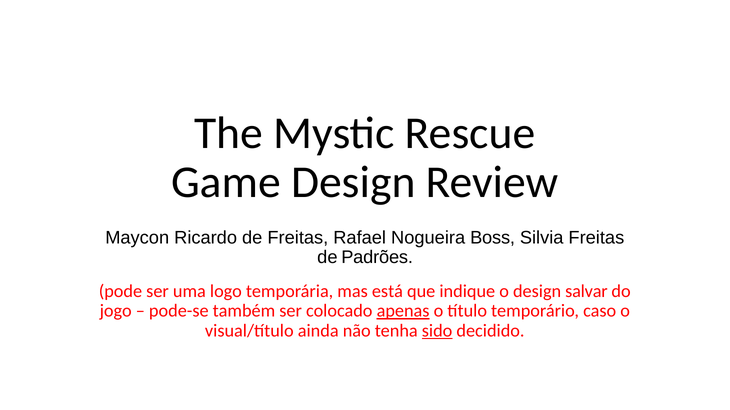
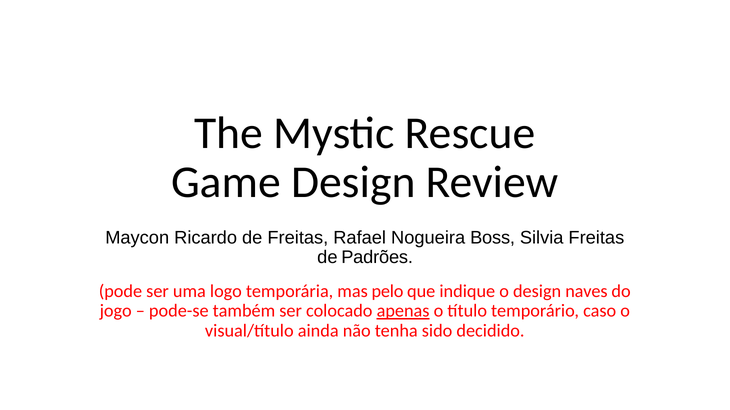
está: está -> pelo (388, 292)
salvar: salvar -> naves (586, 292)
sido underline: present -> none (437, 331)
